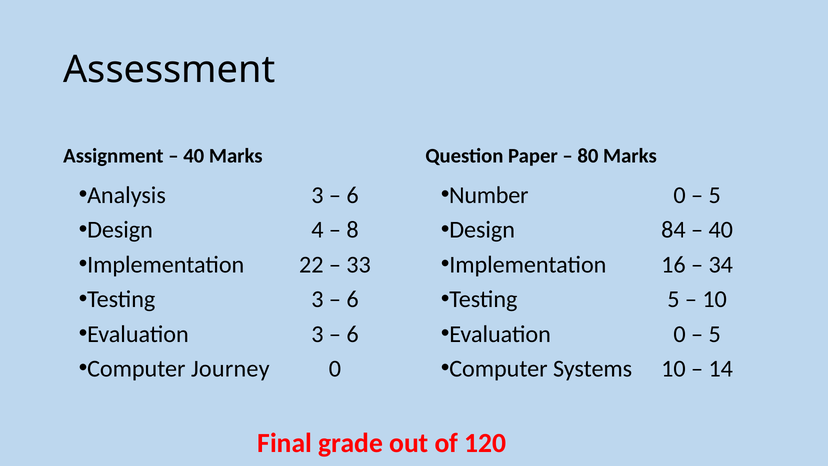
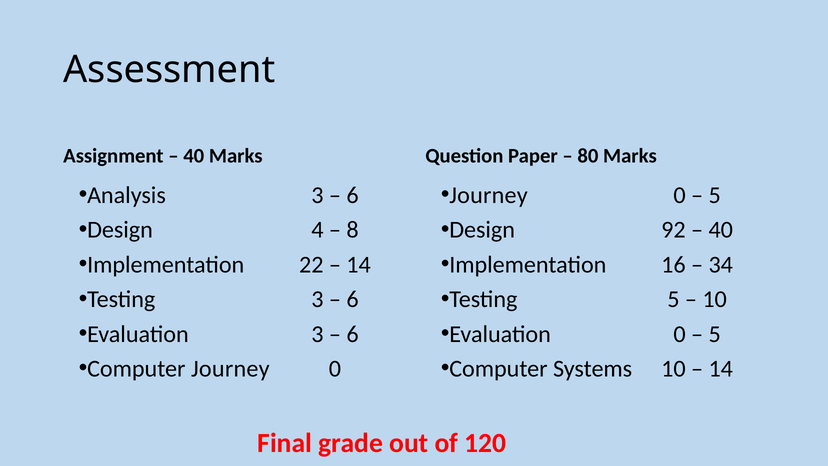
Number: Number -> Journey (489, 195)
84: 84 -> 92 (673, 230)
33: 33 -> 14 (359, 265)
